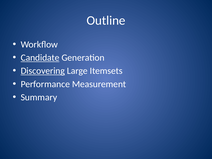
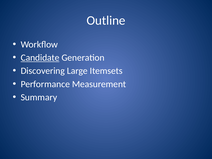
Discovering underline: present -> none (43, 71)
